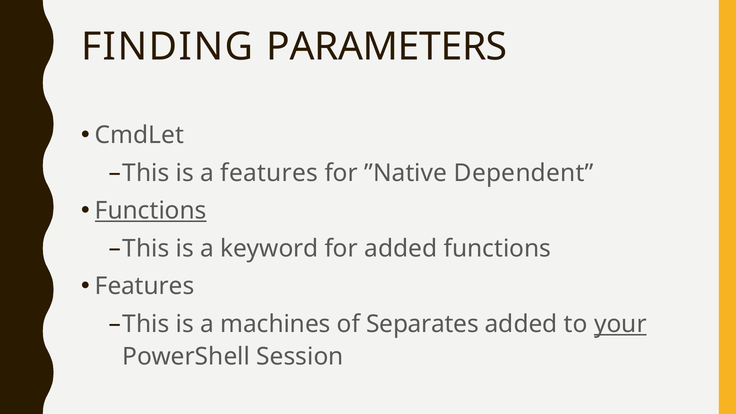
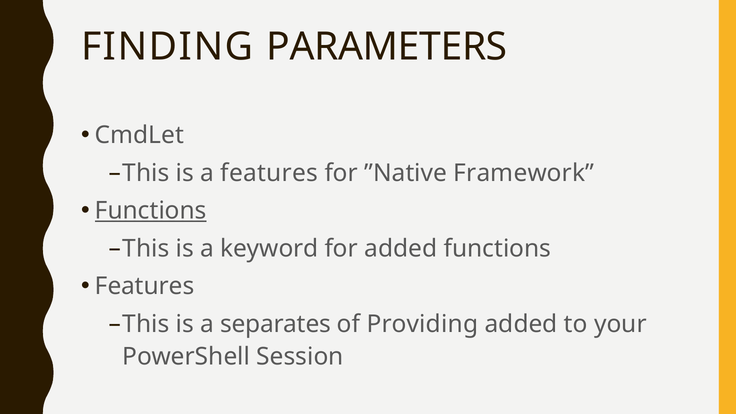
Dependent: Dependent -> Framework (524, 173)
machines: machines -> separates (276, 324)
Separates: Separates -> Providing (422, 324)
your underline: present -> none (620, 324)
